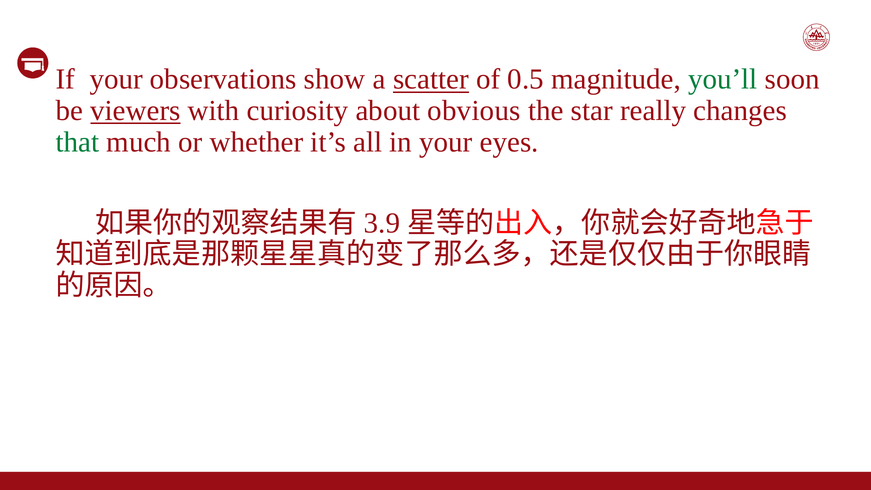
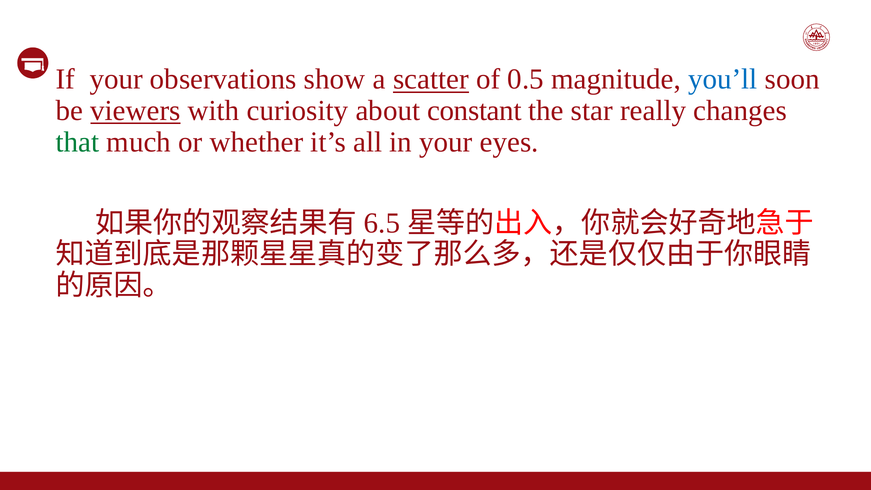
you’ll colour: green -> blue (723, 79)
obvious: obvious -> constant (474, 111)
3.9: 3.9 -> 6.5 (382, 223)
